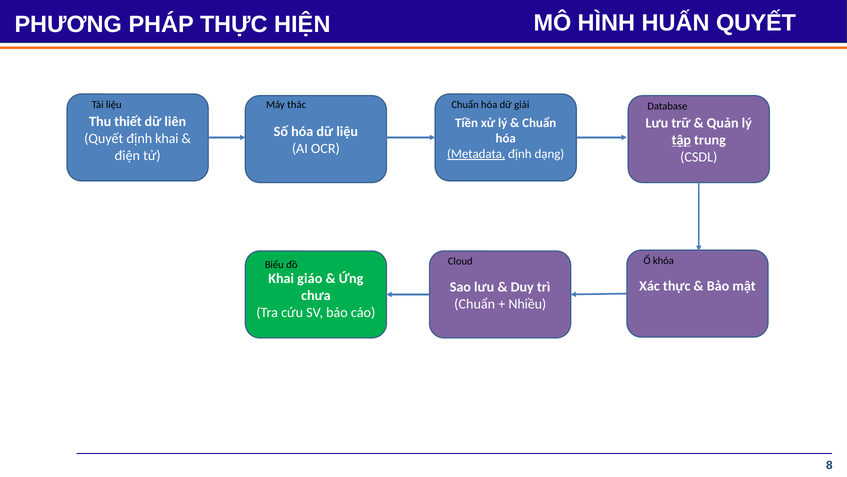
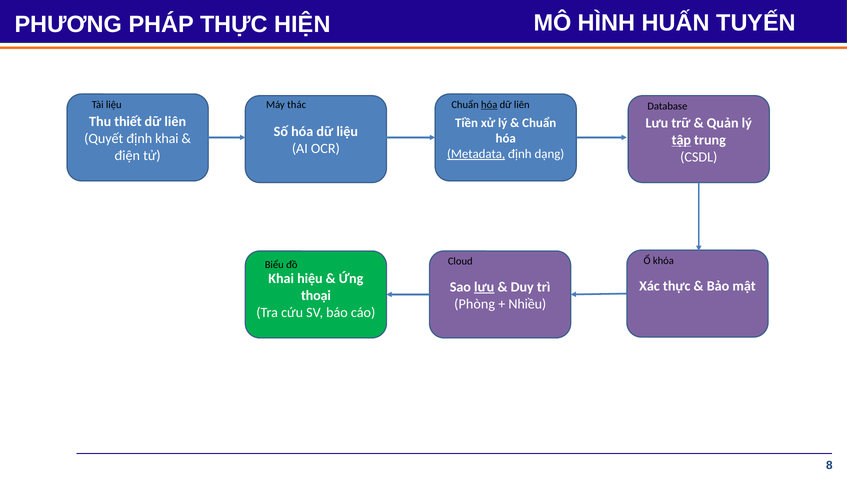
HUẤN QUYẾT: QUYẾT -> TUYẾN (756, 23)
hóa underline: none -> present (489, 105)
giải: giải -> liên (522, 105)
giáo: giáo -> hiệu (310, 278)
lưu underline: none -> present (484, 287)
chưa: chưa -> thoại (316, 295)
Chuẩn: Chuẩn -> Phòng (475, 304)
